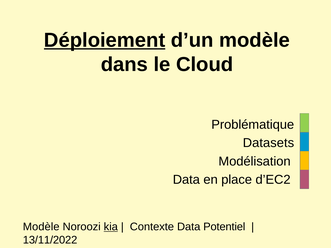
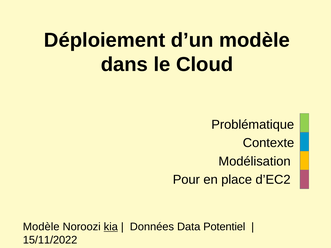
Déploiement underline: present -> none (105, 40)
Datasets: Datasets -> Contexte (268, 143)
Data: Data -> Pour (186, 180)
Contexte: Contexte -> Données (152, 227)
13/11/2022: 13/11/2022 -> 15/11/2022 (50, 240)
